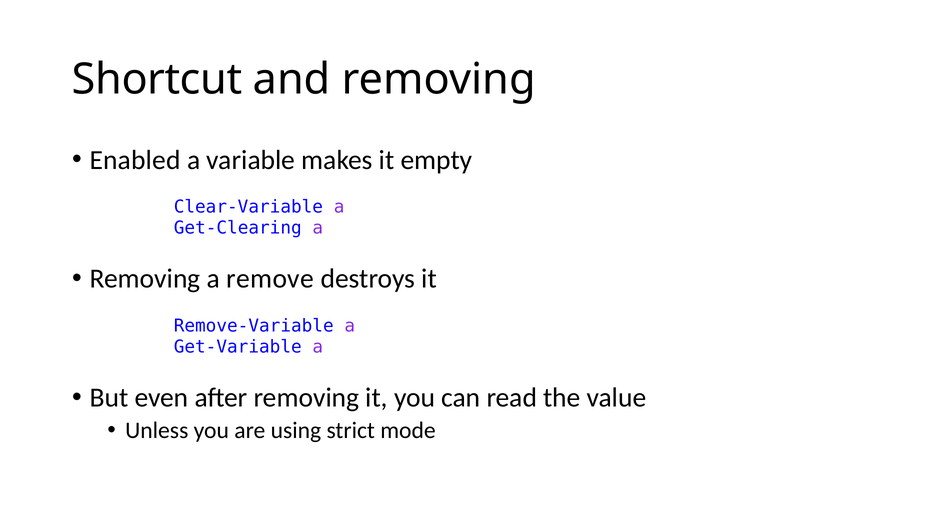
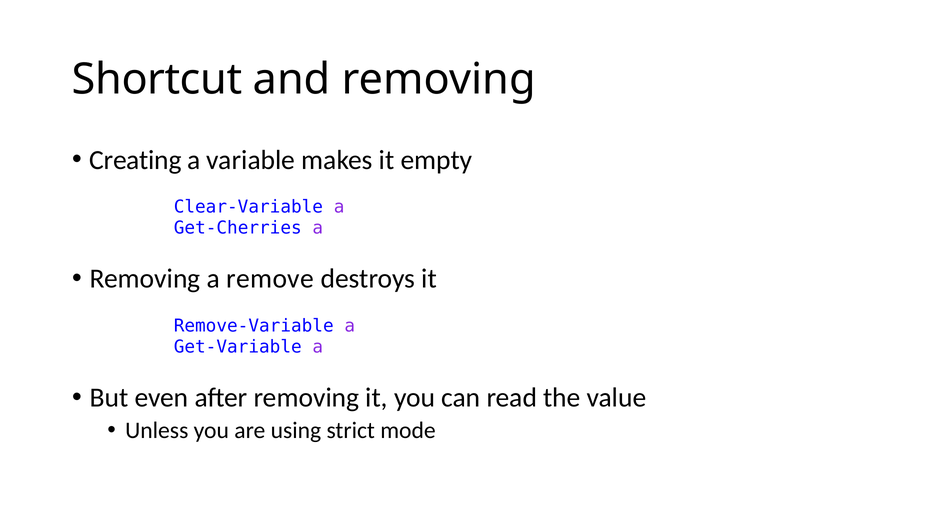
Enabled: Enabled -> Creating (135, 160)
Get-Clearing: Get-Clearing -> Get-Cherries (238, 228)
